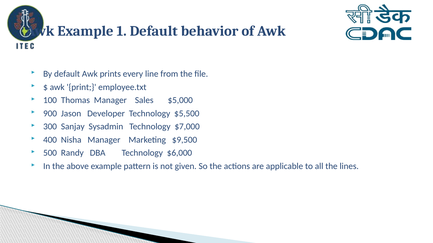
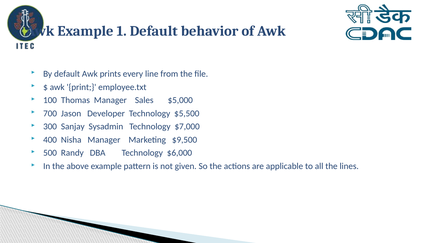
900: 900 -> 700 (50, 114)
